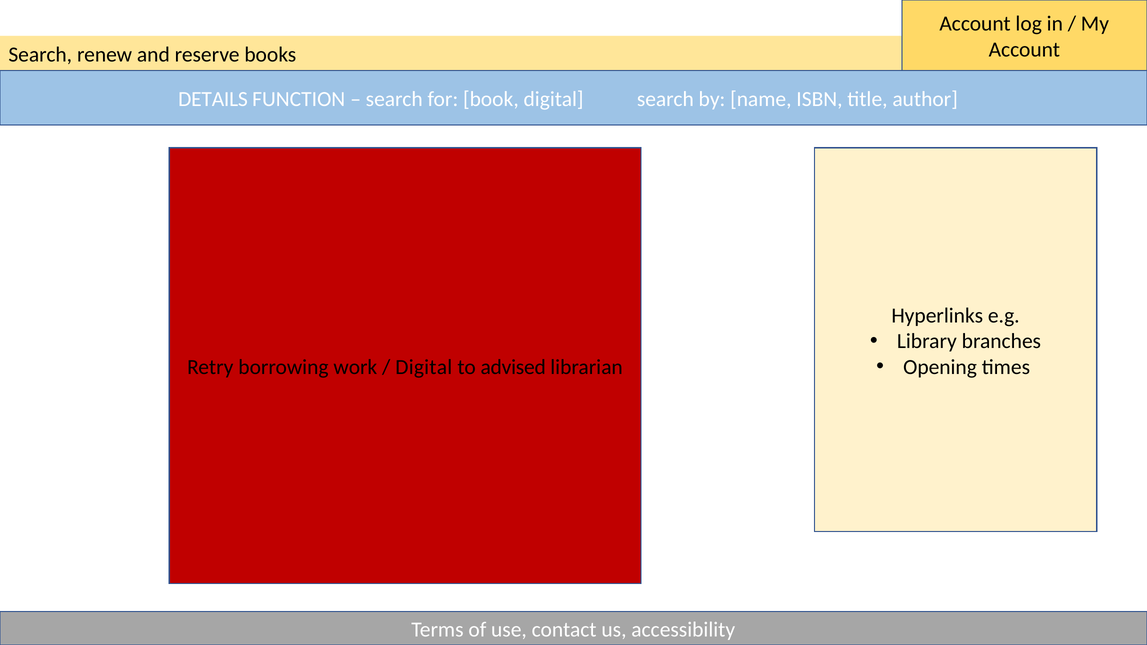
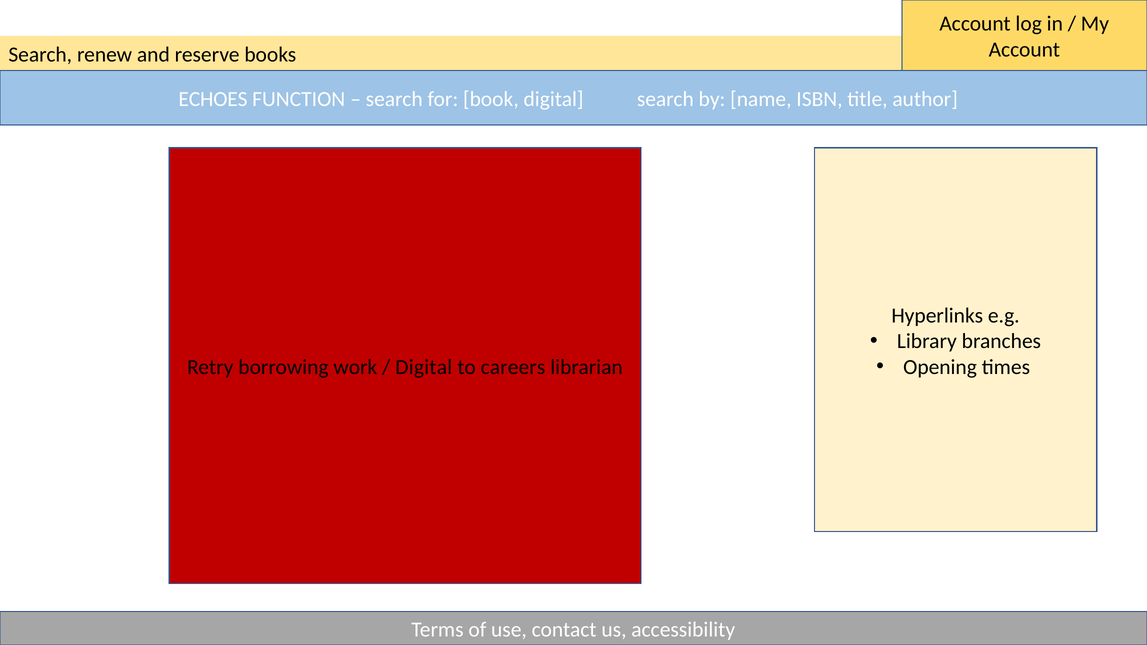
DETAILS: DETAILS -> ECHOES (213, 99)
advised: advised -> careers (513, 367)
